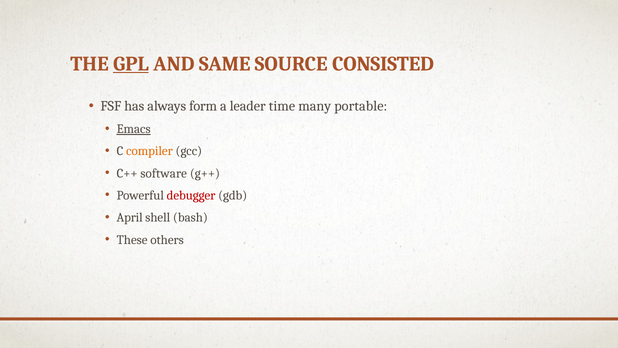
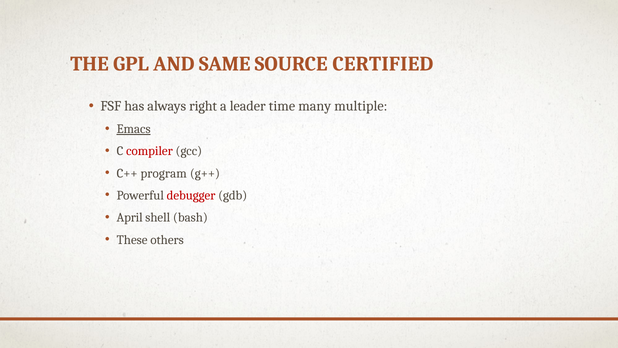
GPL underline: present -> none (131, 64)
CONSISTED: CONSISTED -> CERTIFIED (383, 64)
form: form -> right (203, 106)
portable: portable -> multiple (361, 106)
compiler colour: orange -> red (149, 151)
software: software -> program (164, 173)
